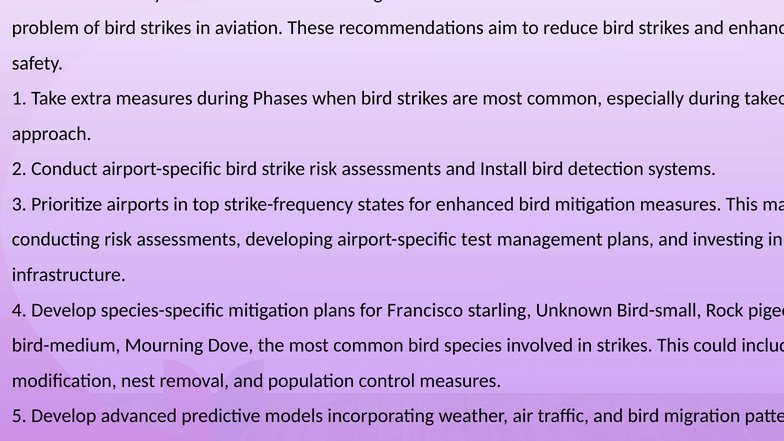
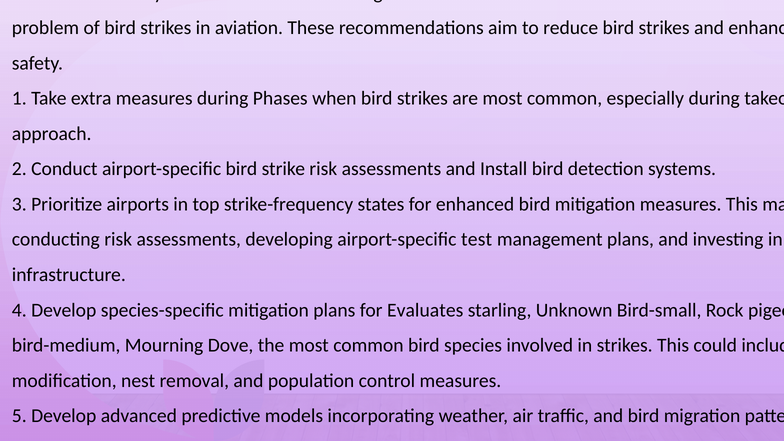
Francisco: Francisco -> Evaluates (425, 310)
